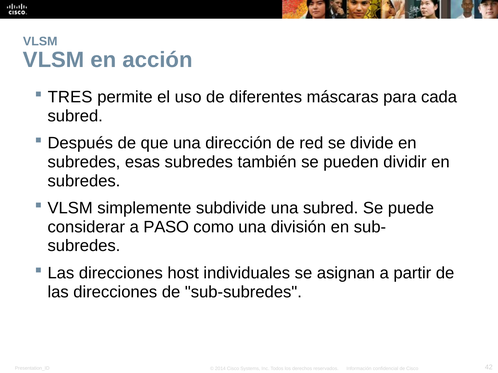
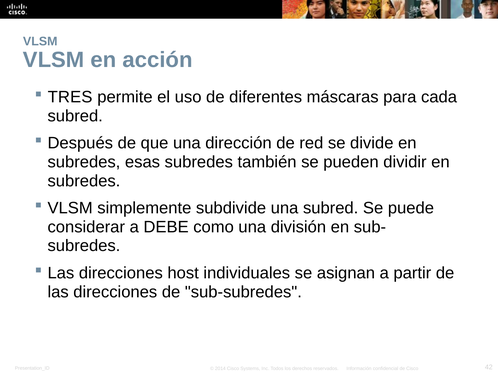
PASO: PASO -> DEBE (166, 227)
